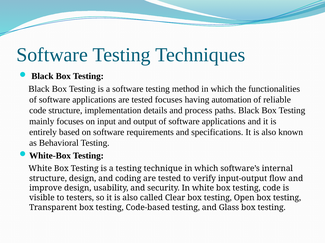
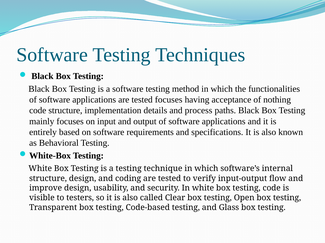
automation: automation -> acceptance (231, 100)
reliable: reliable -> nothing (277, 100)
